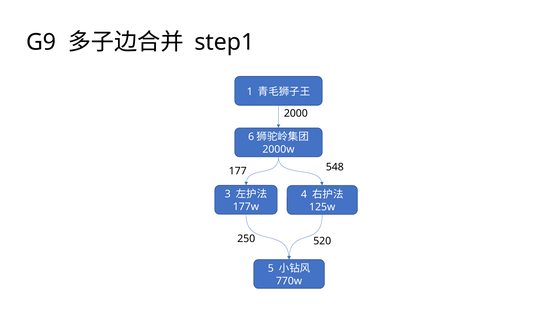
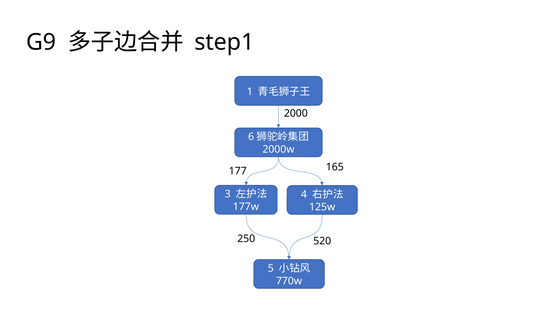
548: 548 -> 165 (335, 167)
